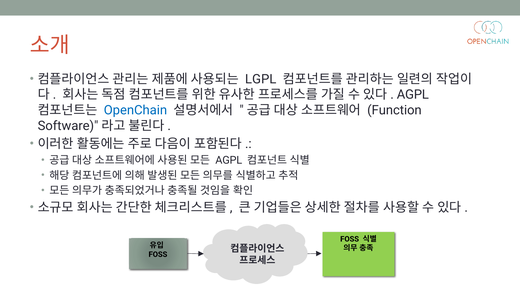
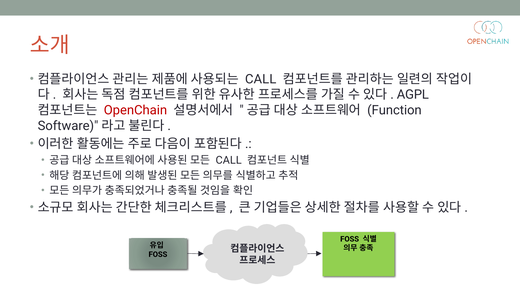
LGPL: LGPL -> CALL (261, 79)
OpenChain colour: blue -> red (135, 110)
AGPL: AGPL -> CALL (229, 161)
